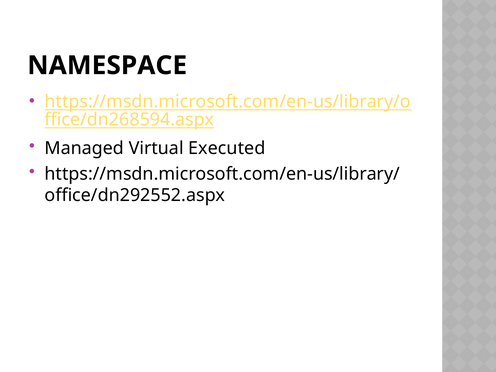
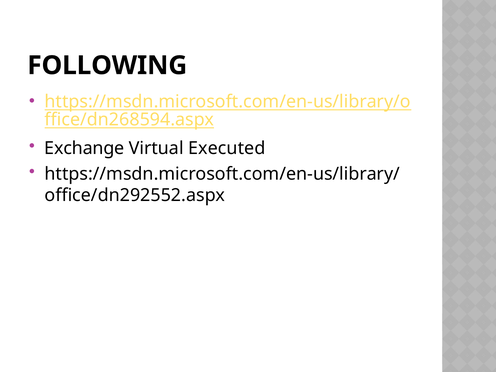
NAMESPACE: NAMESPACE -> FOLLOWING (107, 65)
Managed: Managed -> Exchange (84, 148)
